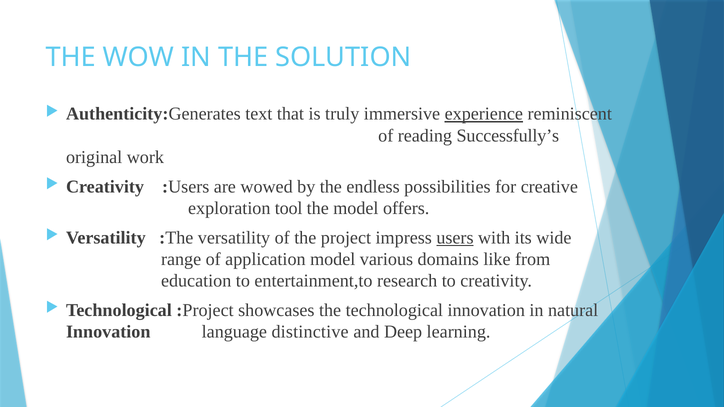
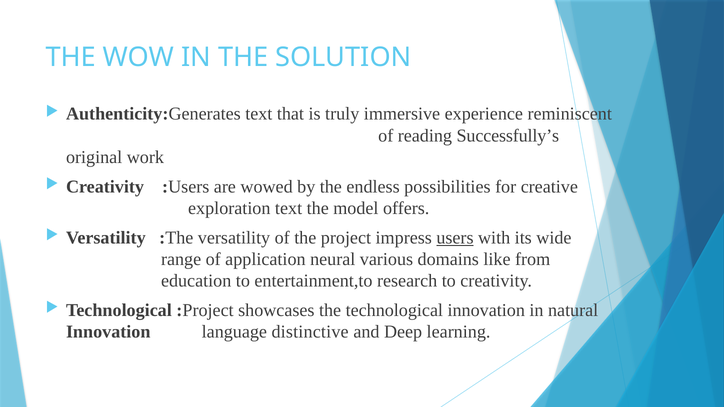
experience underline: present -> none (484, 114)
exploration tool: tool -> text (289, 208)
application model: model -> neural (333, 259)
